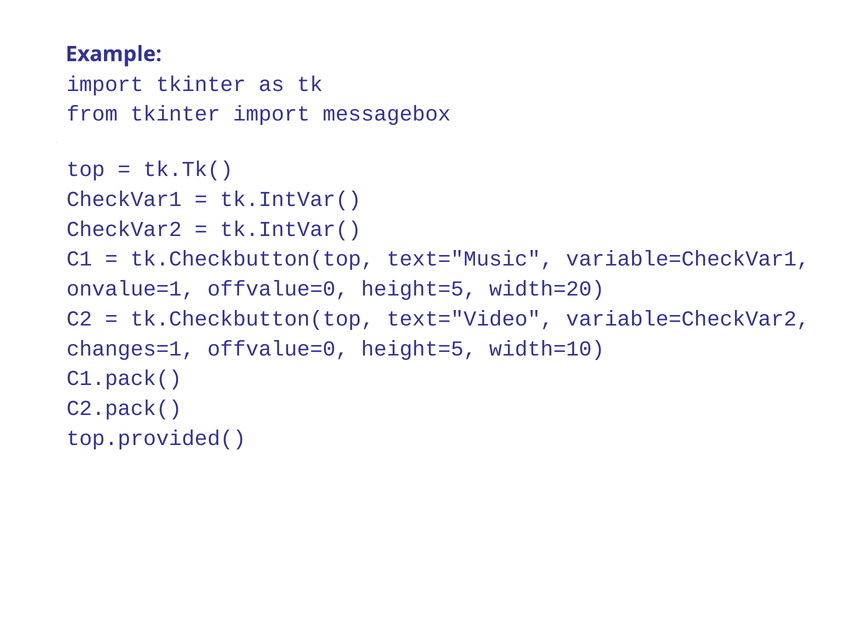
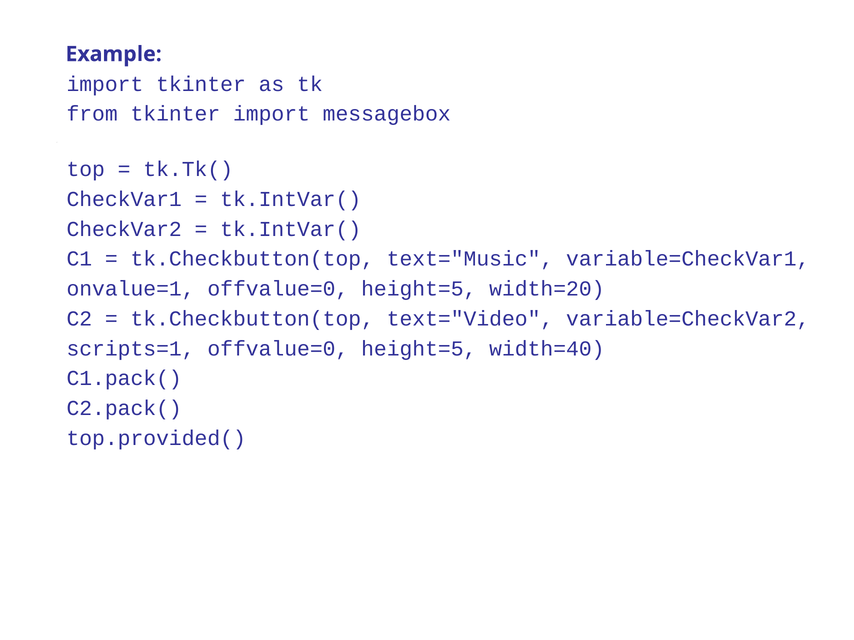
changes=1: changes=1 -> scripts=1 (131, 349)
width=10: width=10 -> width=40 (547, 349)
